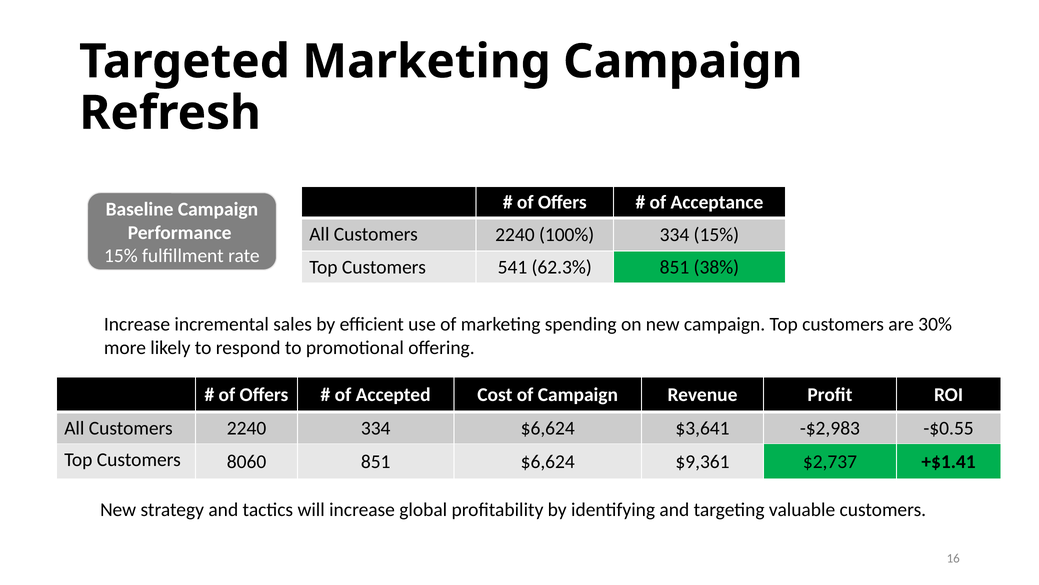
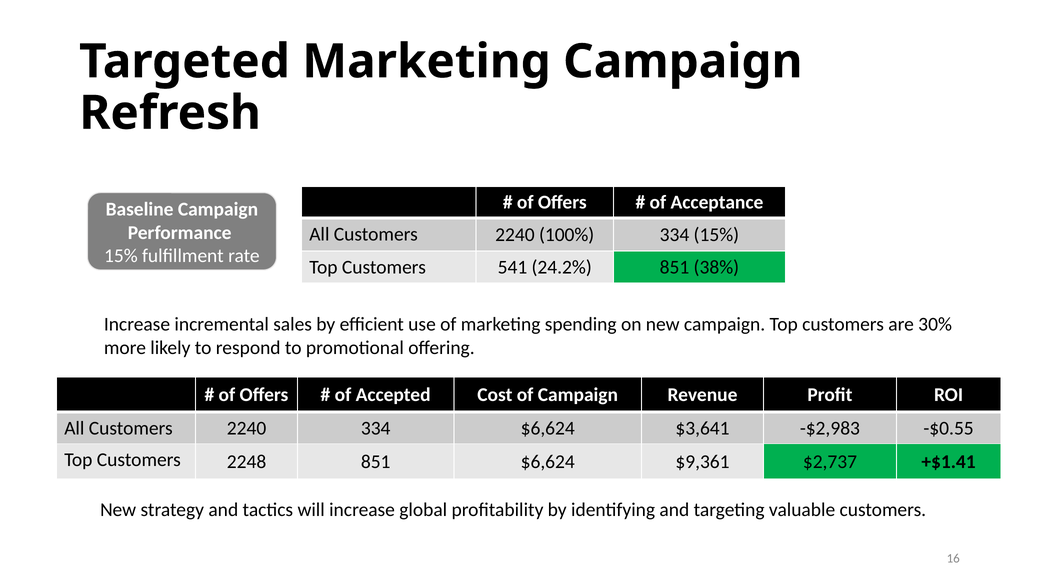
62.3%: 62.3% -> 24.2% (562, 267)
8060: 8060 -> 2248 (247, 461)
